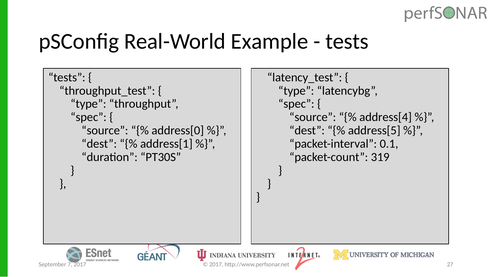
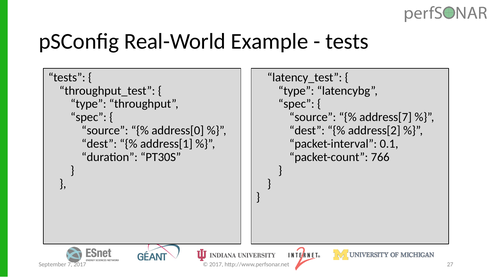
address[4: address[4 -> address[7 (386, 117)
address[5: address[5 -> address[2 (374, 130)
319: 319 -> 766 (380, 157)
